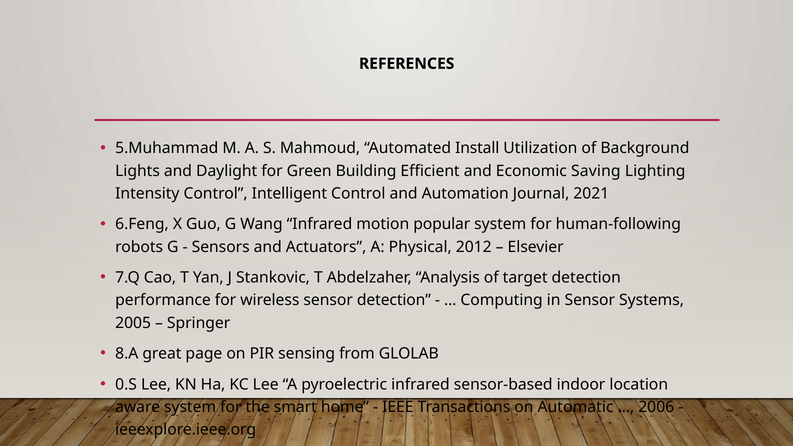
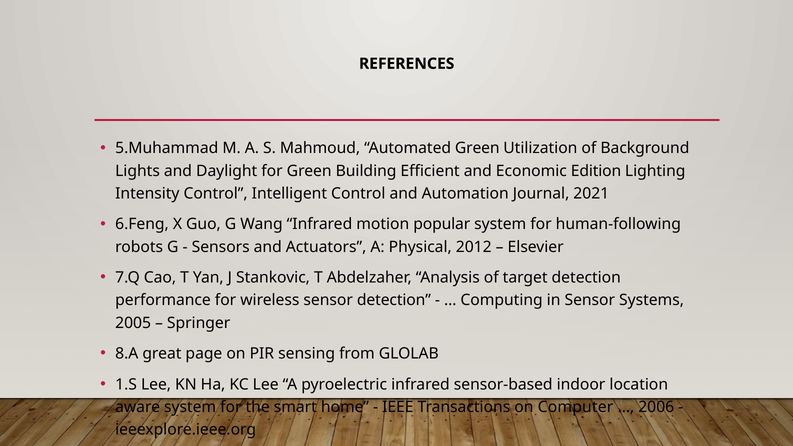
Automated Install: Install -> Green (477, 148)
Saving: Saving -> Edition (596, 171)
0.S: 0.S -> 1.S (126, 385)
Automatic: Automatic -> Computer (575, 407)
